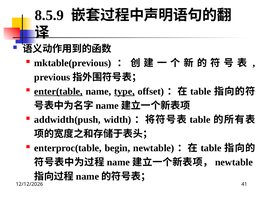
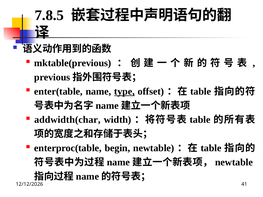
8.5.9: 8.5.9 -> 7.8.5 (49, 15)
enter(table underline: present -> none (58, 91)
addwidth(push: addwidth(push -> addwidth(char (67, 120)
